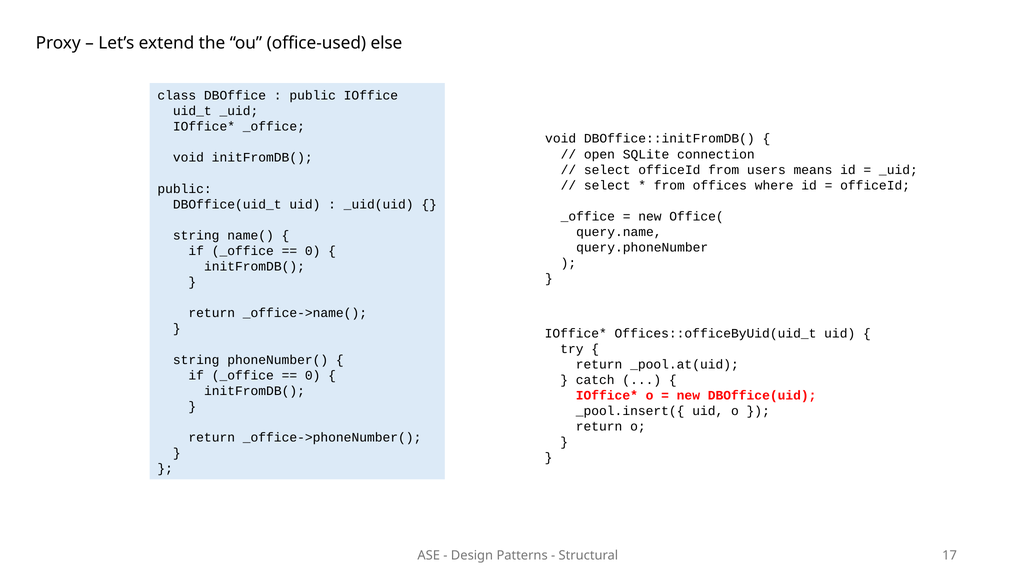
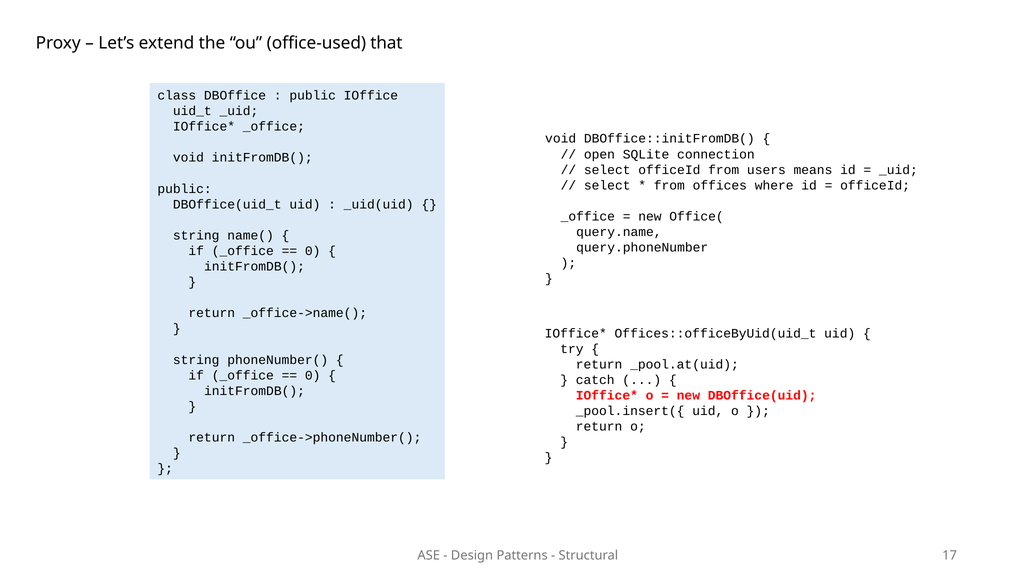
else: else -> that (386, 43)
